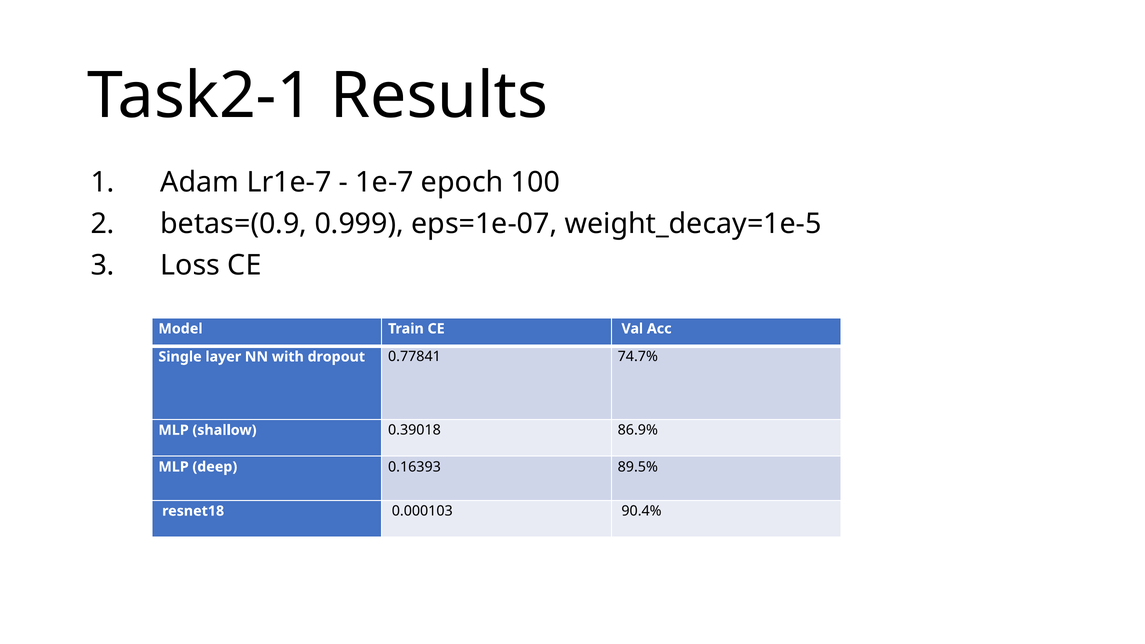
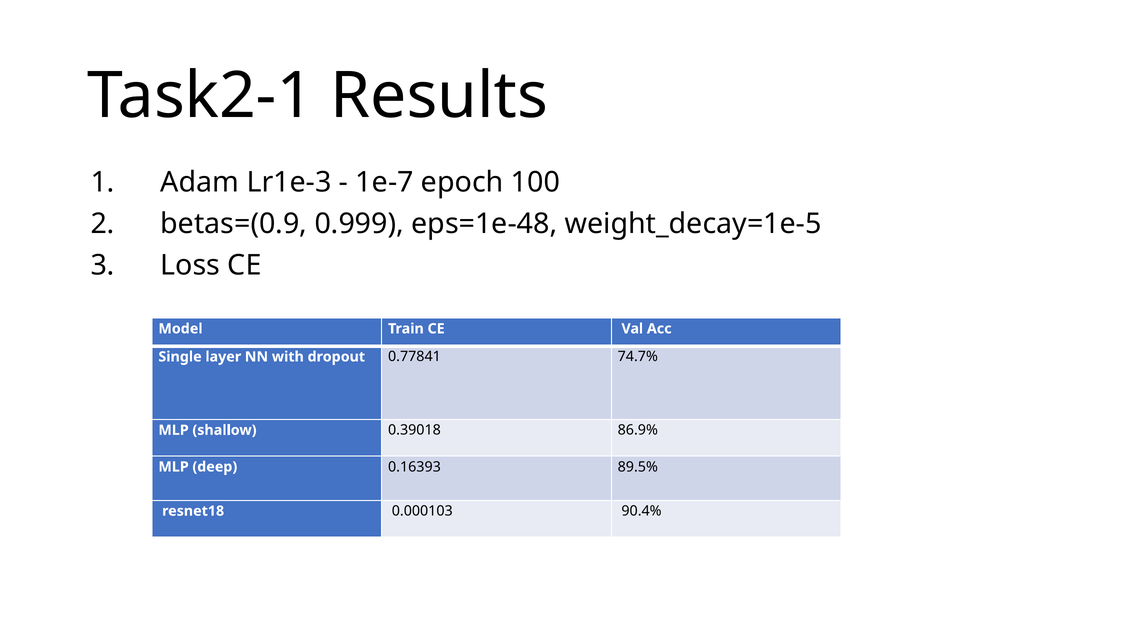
Lr1e-7: Lr1e-7 -> Lr1e-3 (289, 182)
eps=1e-07: eps=1e-07 -> eps=1e-48 (484, 224)
